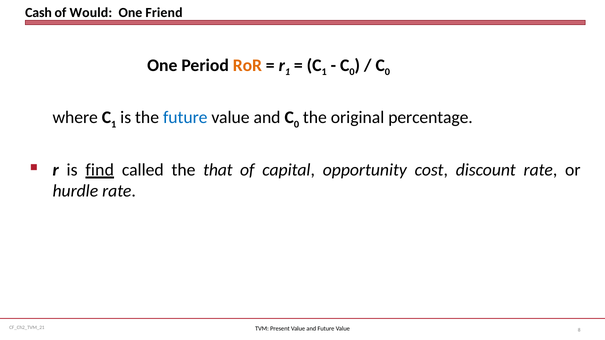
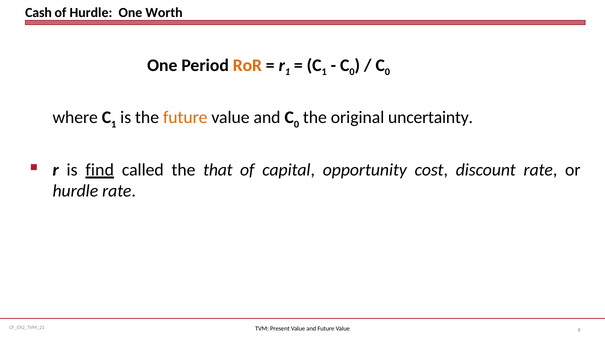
of Would: Would -> Hurdle (91, 13)
Friend: Friend -> Worth (164, 13)
future colour: blue -> orange (185, 118)
percentage: percentage -> uncertainty (431, 118)
